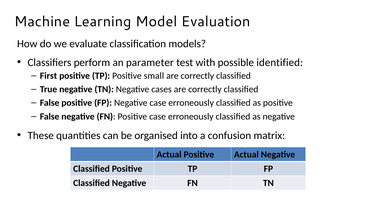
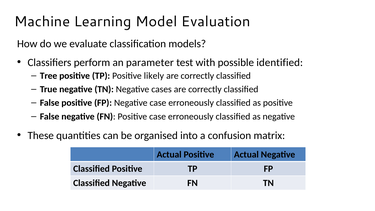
First: First -> Tree (49, 76)
small: small -> likely (154, 76)
